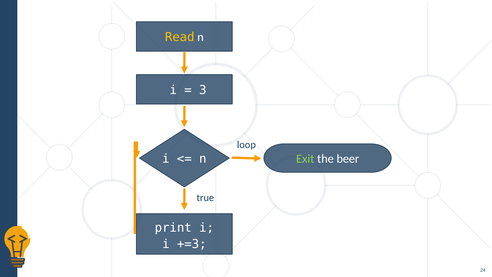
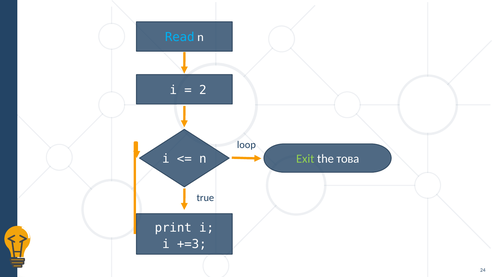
Read colour: yellow -> light blue (180, 37)
3: 3 -> 2 (203, 90)
beer: beer -> това (348, 159)
